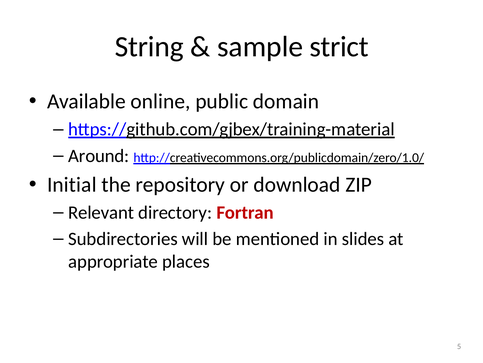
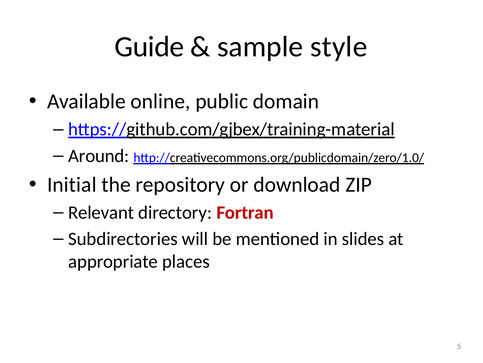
String: String -> Guide (149, 47)
strict: strict -> style (339, 47)
